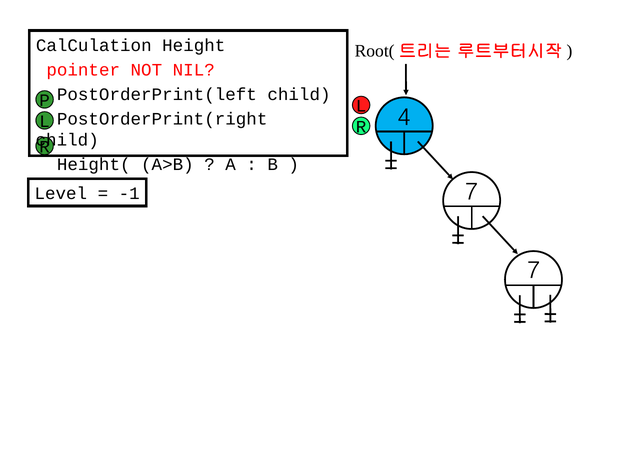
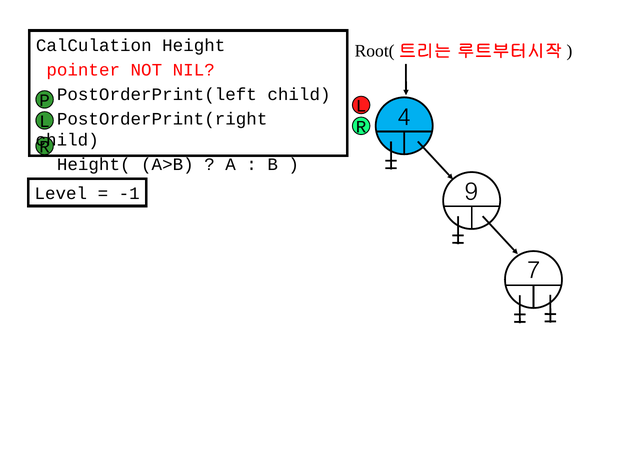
-1 7: 7 -> 9 (471, 193)
